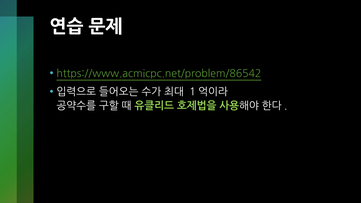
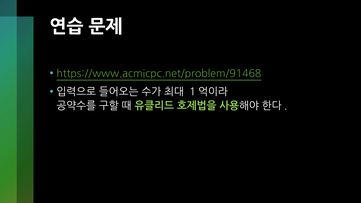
https://www.acmicpc.net/problem/86542: https://www.acmicpc.net/problem/86542 -> https://www.acmicpc.net/problem/91468 (159, 74)
